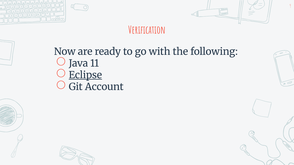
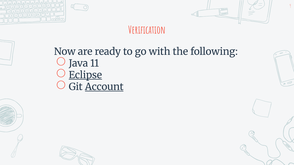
Account underline: none -> present (104, 87)
